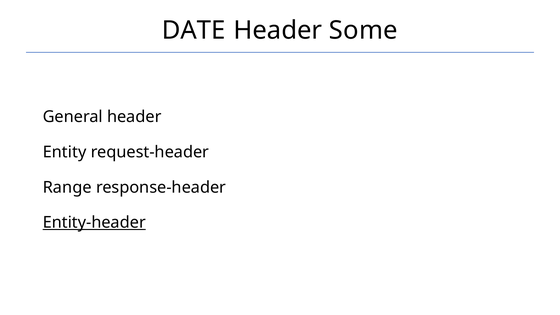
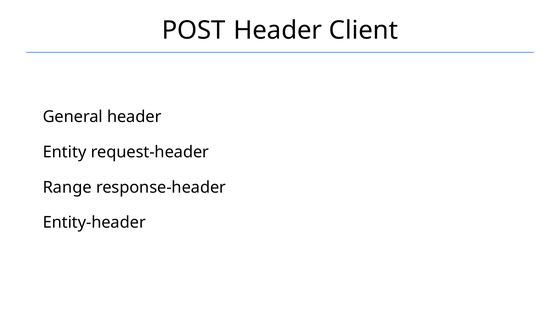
DATE: DATE -> POST (194, 30)
Some: Some -> Client (363, 30)
Entity-header underline: present -> none (94, 223)
